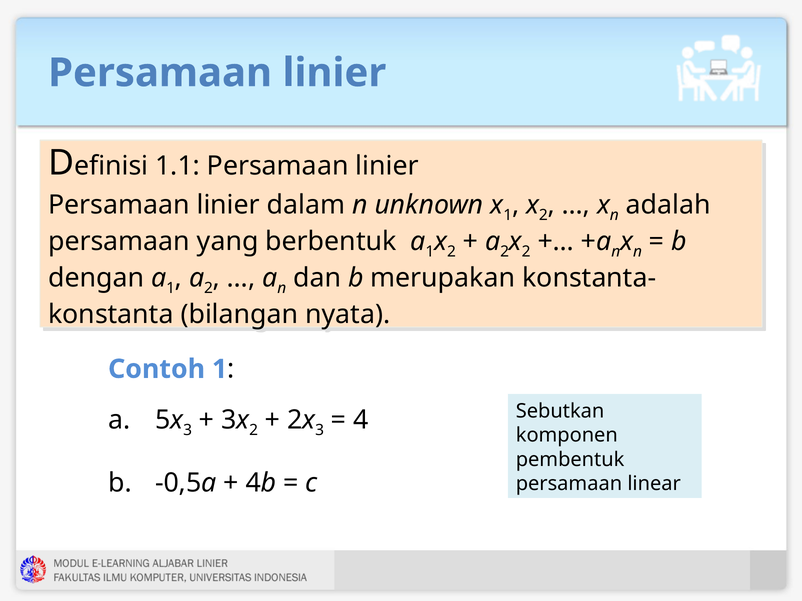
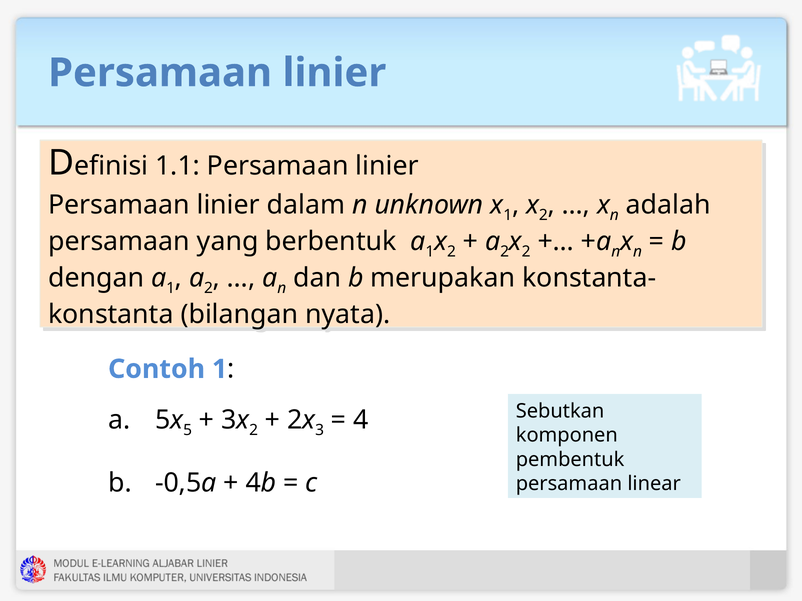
3: 3 -> 5 (188, 431)
